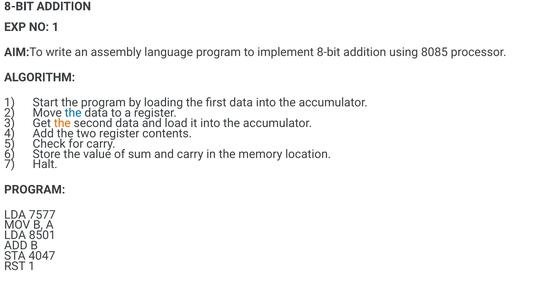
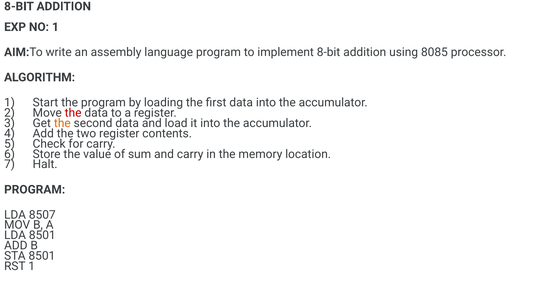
the colour: blue -> red (73, 113)
7577: 7577 -> 8507 (42, 214)
STA 4047: 4047 -> 8501 (42, 256)
